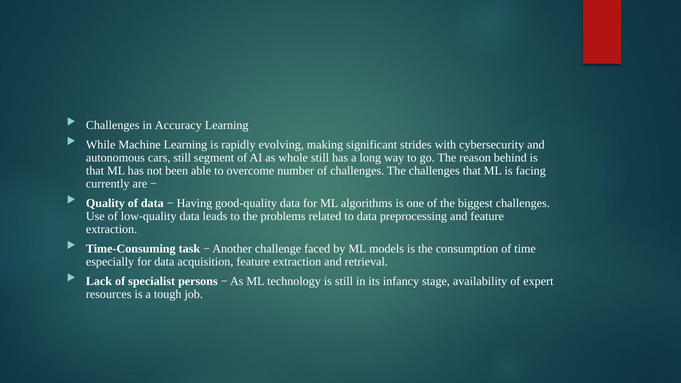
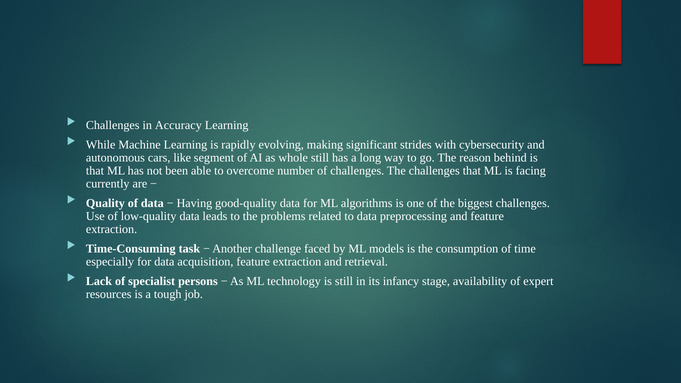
cars still: still -> like (182, 158)
